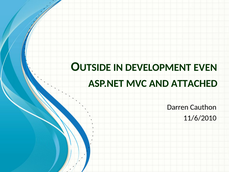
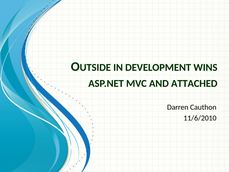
EVEN: EVEN -> WINS (205, 67)
